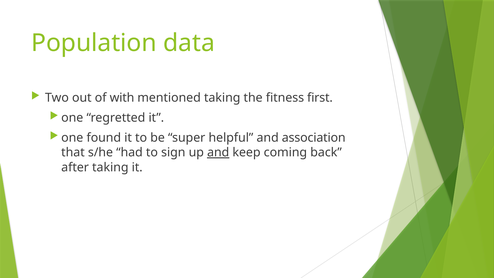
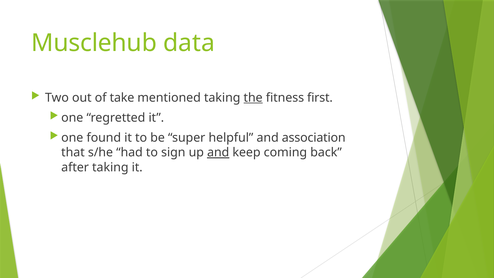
Population: Population -> Musclehub (94, 43)
with: with -> take (122, 98)
the underline: none -> present (253, 98)
